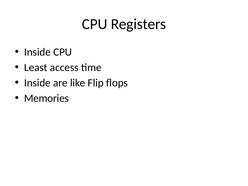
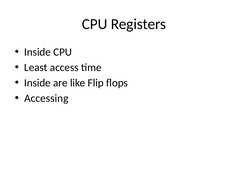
Memories: Memories -> Accessing (46, 98)
